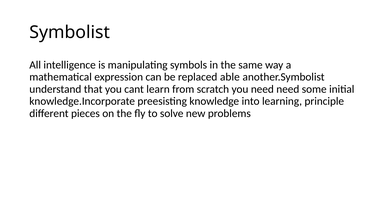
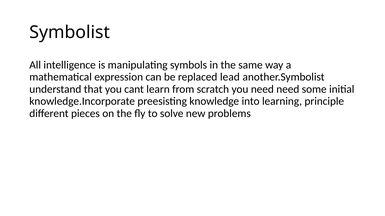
able: able -> lead (230, 77)
